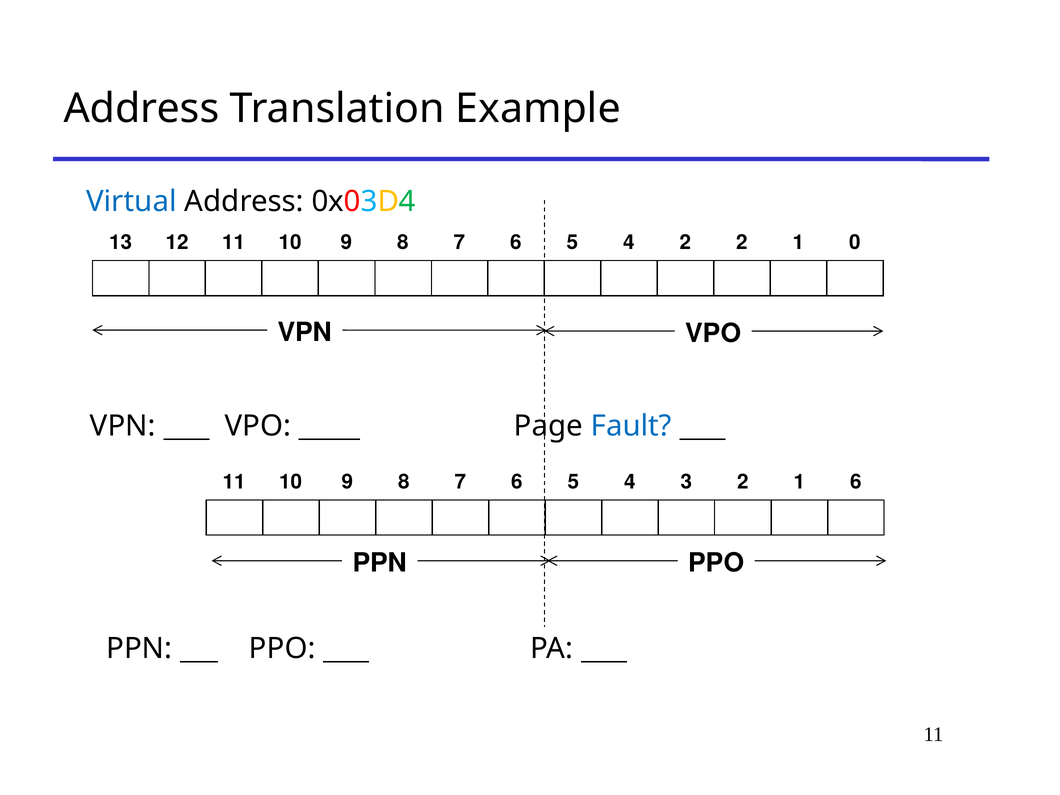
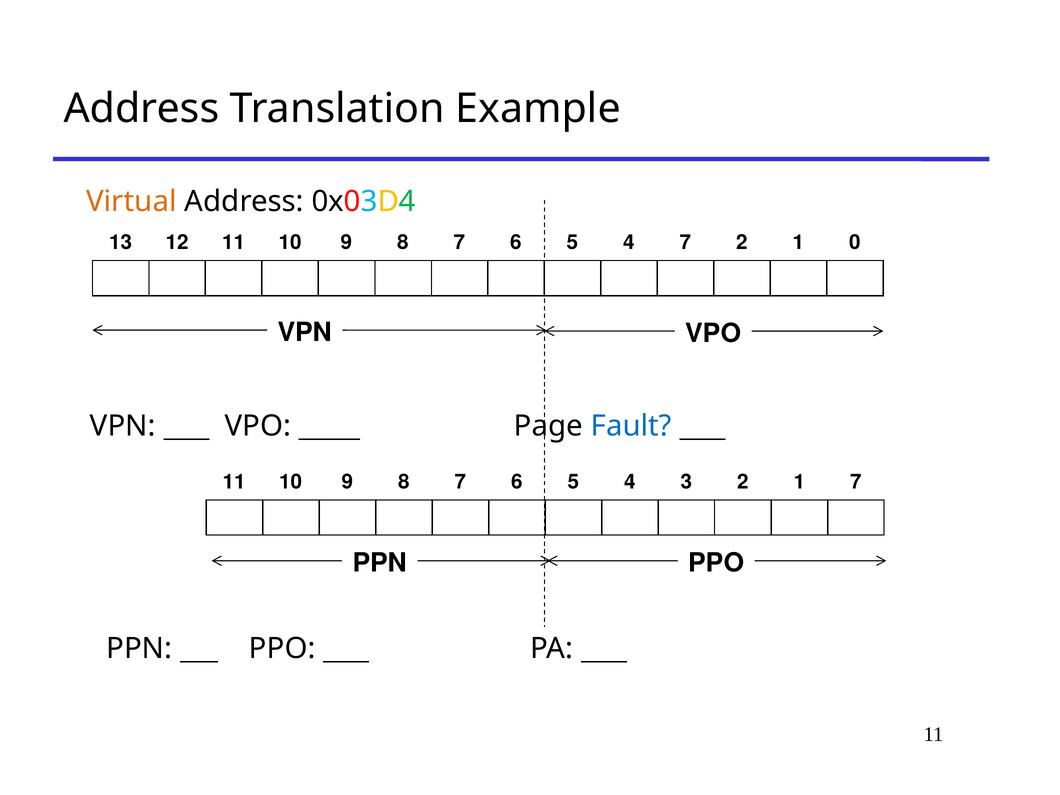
Virtual colour: blue -> orange (131, 202)
4 2: 2 -> 7 (686, 243)
1 6: 6 -> 7 (856, 482)
